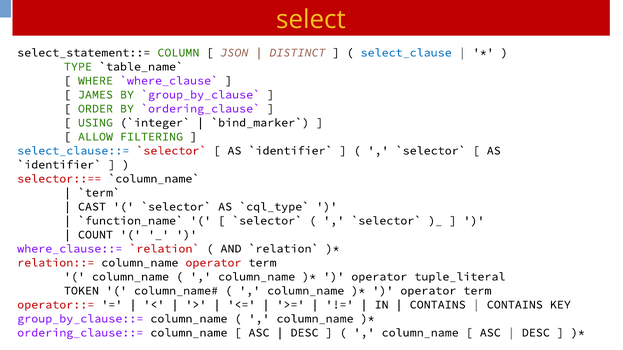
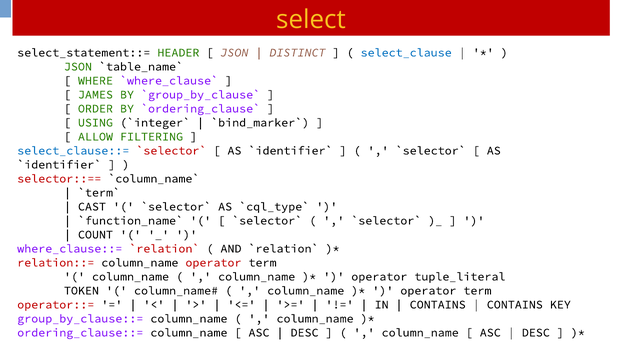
COLUMN: COLUMN -> HEADER (178, 53)
TYPE: TYPE -> JSON (78, 67)
